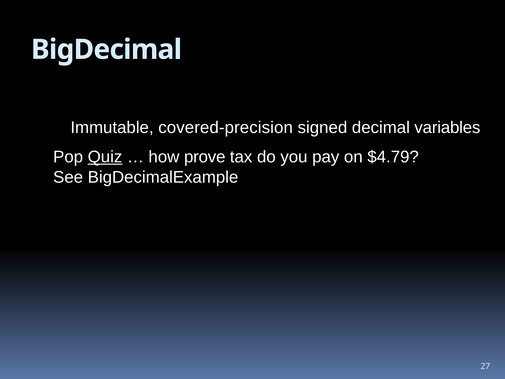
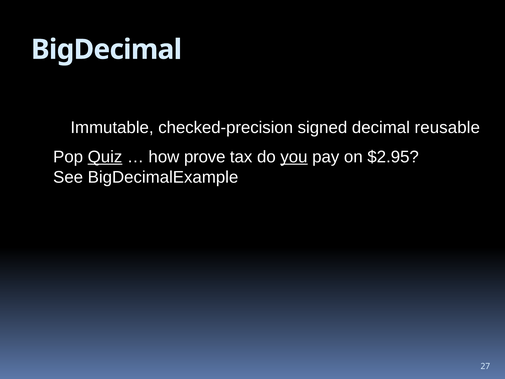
covered-precision: covered-precision -> checked-precision (226, 127)
variables: variables -> reusable (447, 127)
you underline: none -> present (294, 157)
$4.79: $4.79 -> $2.95 (393, 157)
